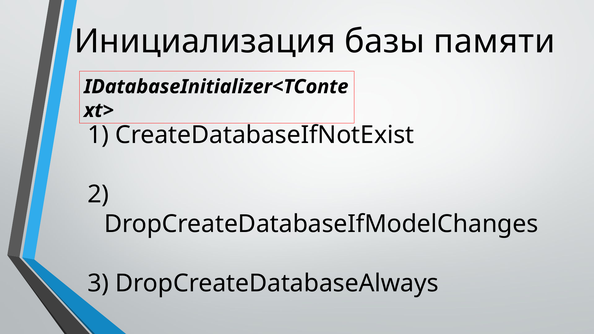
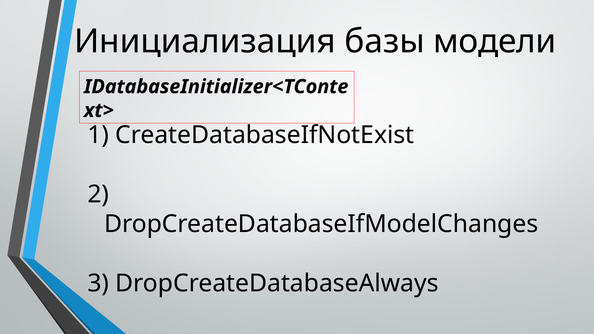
памяти: памяти -> модели (495, 42)
